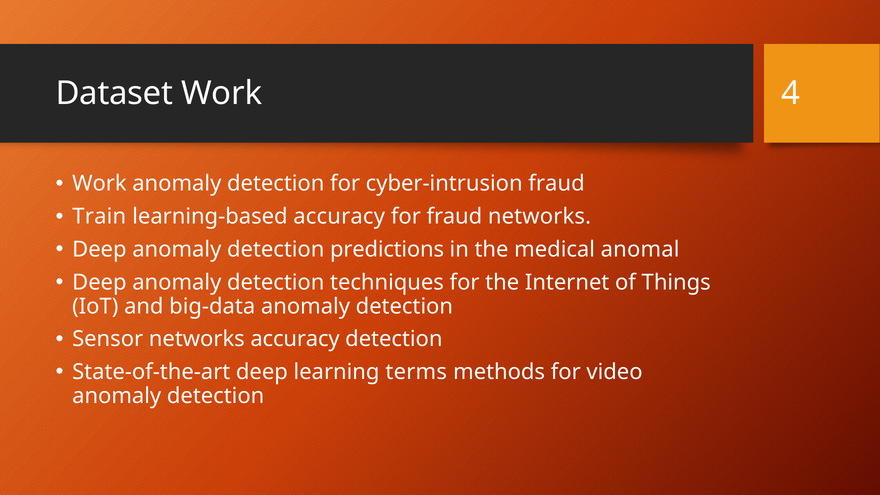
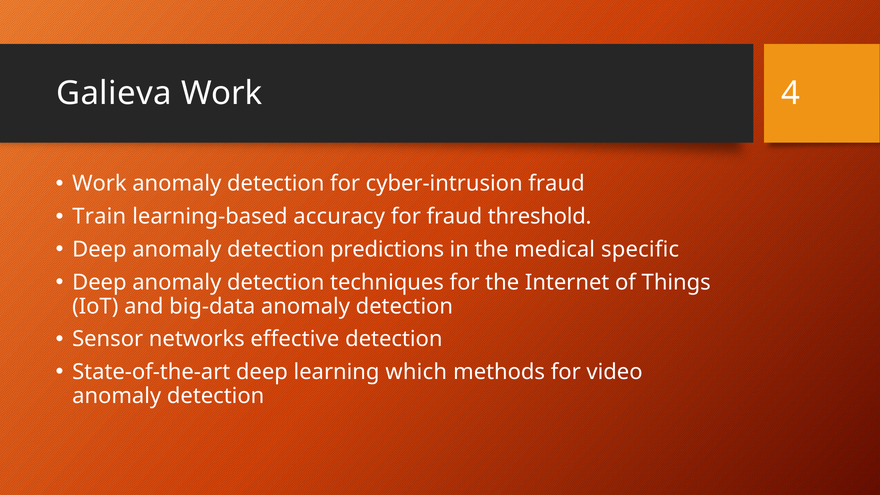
Dataset: Dataset -> Galieva (114, 93)
fraud networks: networks -> threshold (540, 217)
anomal: anomal -> specific (640, 250)
networks accuracy: accuracy -> effective (295, 339)
terms: terms -> which (416, 372)
